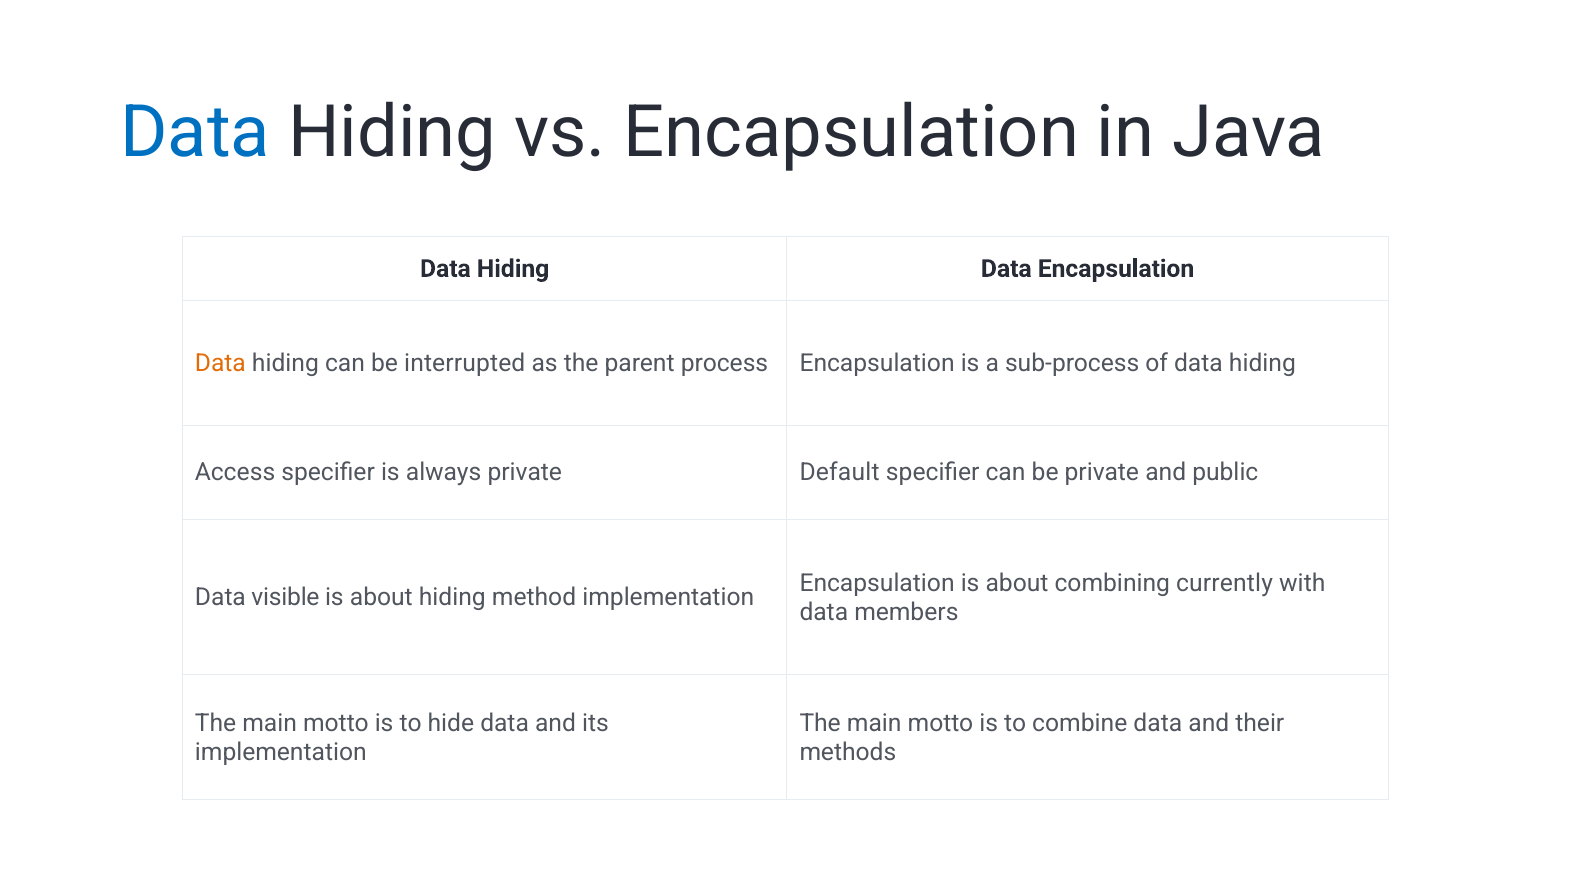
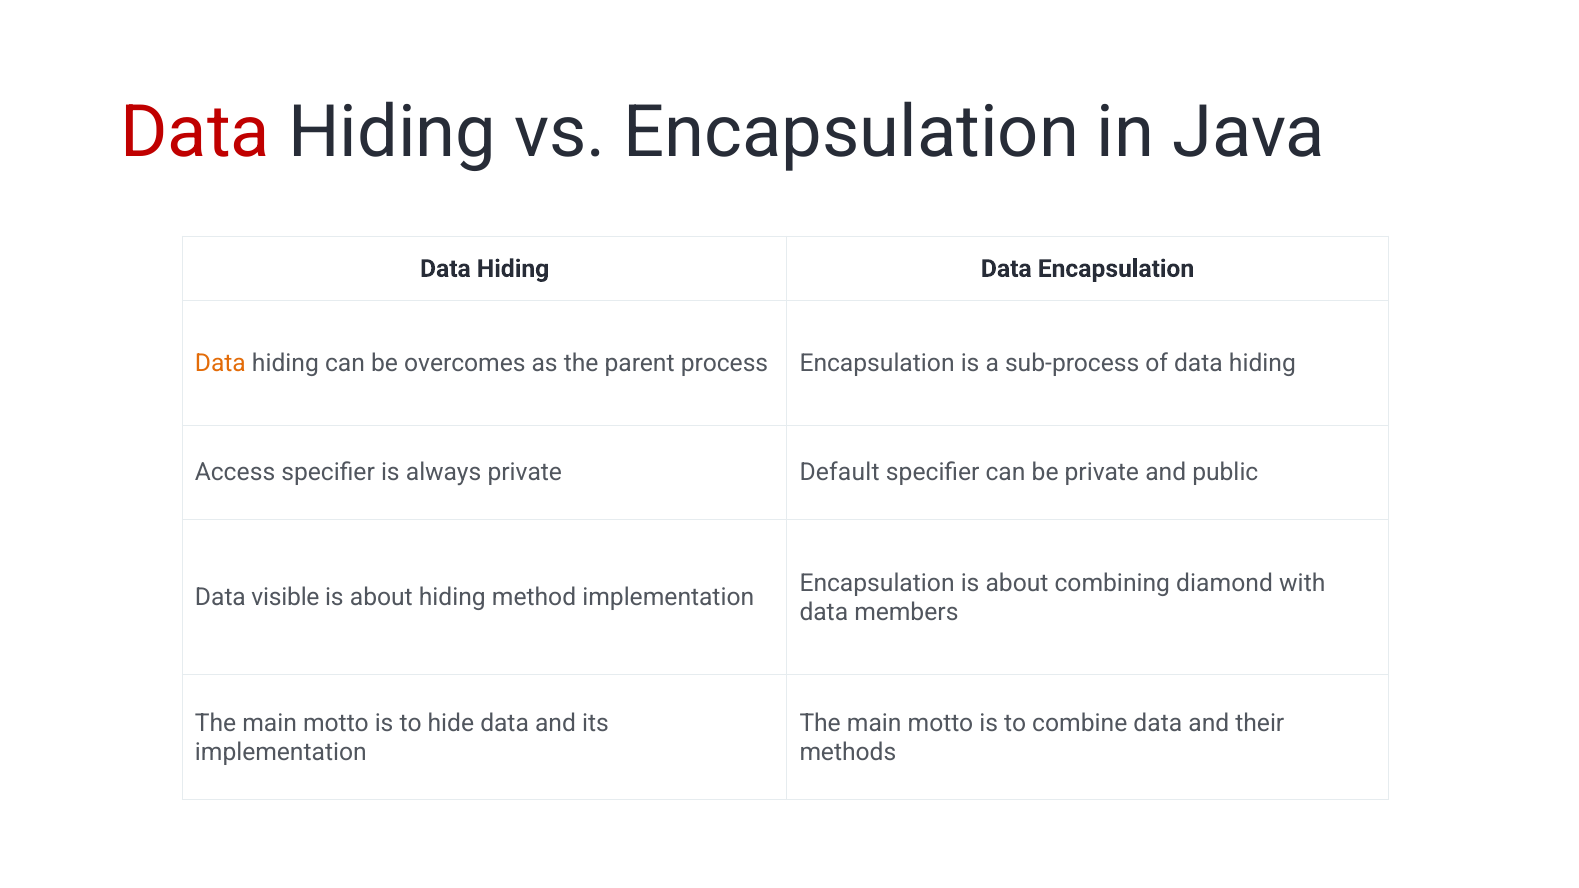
Data colour: blue -> red (195, 133)
interrupted: interrupted -> overcomes (465, 363)
currently: currently -> diamond (1225, 583)
